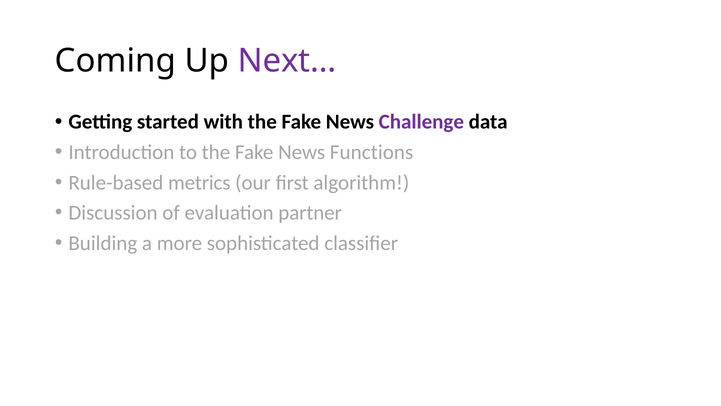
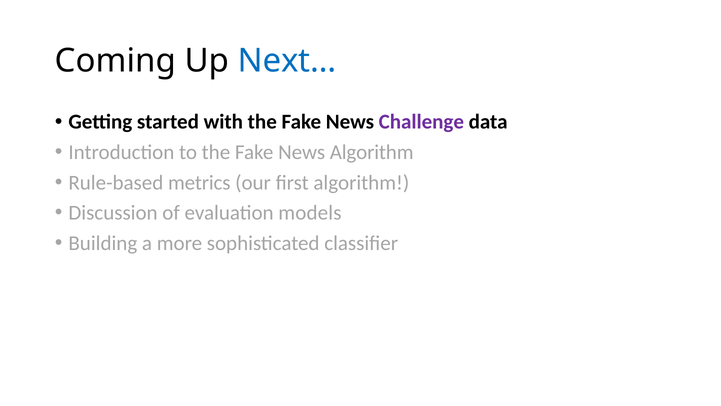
Next… colour: purple -> blue (287, 61)
News Functions: Functions -> Algorithm (372, 152)
partner: partner -> models (310, 213)
